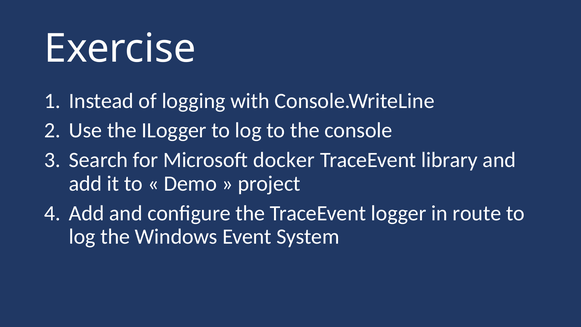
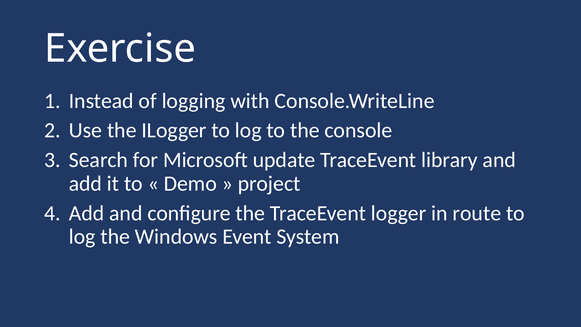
docker: docker -> update (284, 160)
